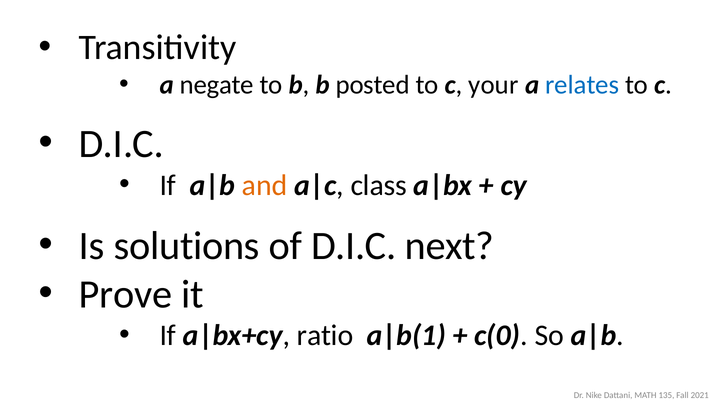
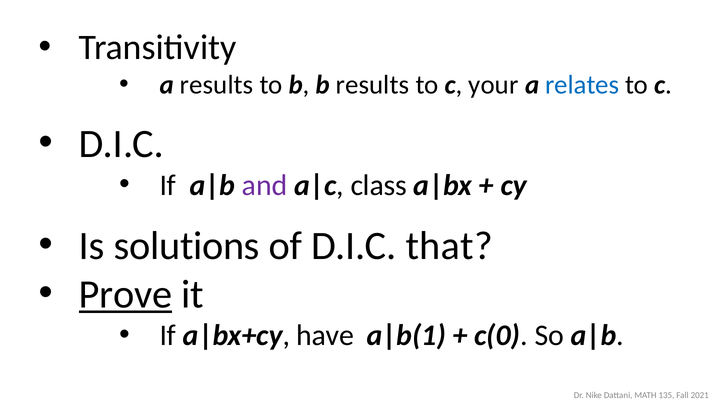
a negate: negate -> results (217, 85)
b posted: posted -> results (373, 85)
and colour: orange -> purple (265, 185)
next: next -> that (449, 246)
Prove underline: none -> present (126, 294)
ratio: ratio -> have (325, 336)
